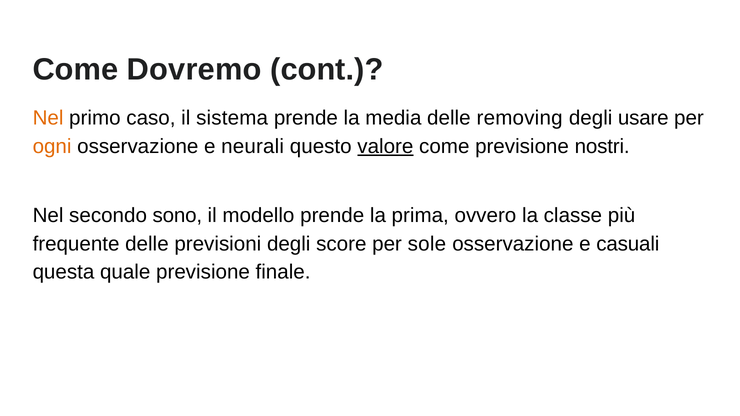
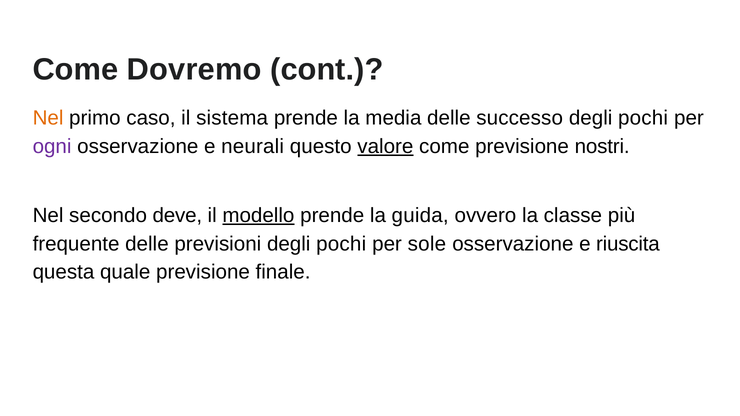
removing: removing -> successo (520, 118)
usare: usare -> pochi (643, 118)
ogni colour: orange -> purple (52, 147)
sono: sono -> deve (177, 216)
modello underline: none -> present (258, 216)
prima: prima -> guida (420, 216)
previsioni degli score: score -> pochi (341, 244)
casuali: casuali -> riuscita (628, 244)
